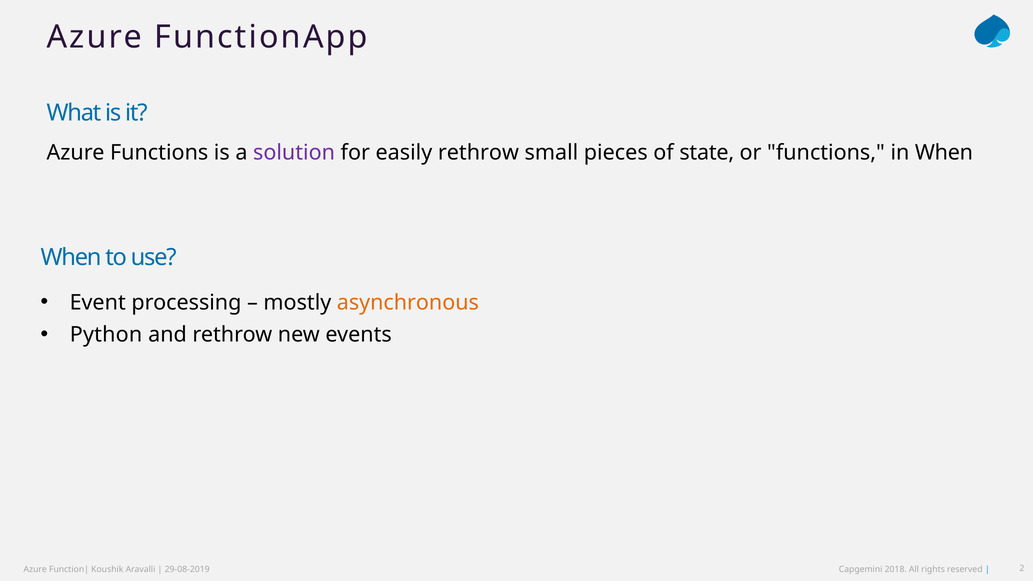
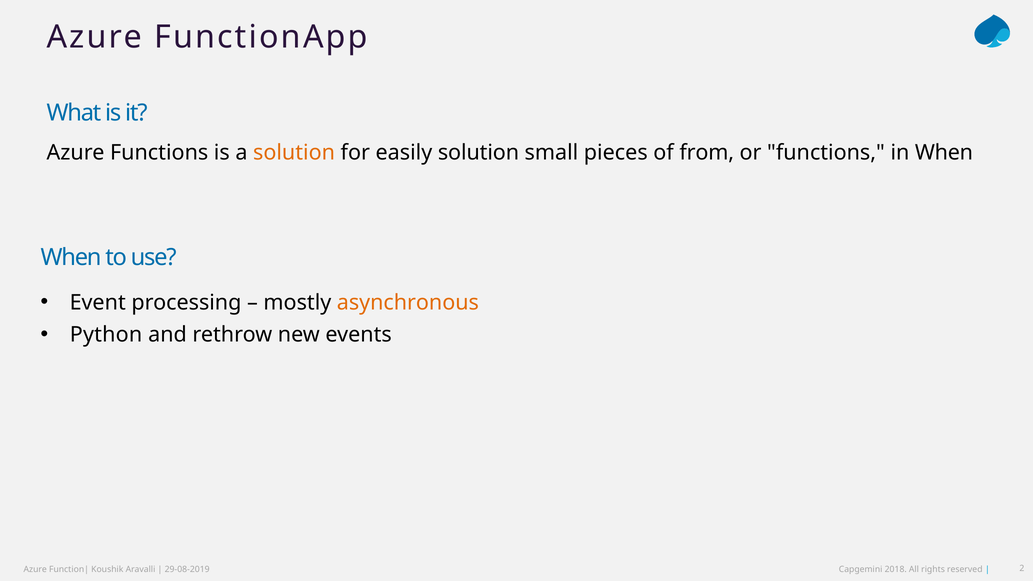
solution colour: purple -> orange (294, 152)
easily rethrow: rethrow -> solution (478, 152)
state: state -> from (707, 152)
